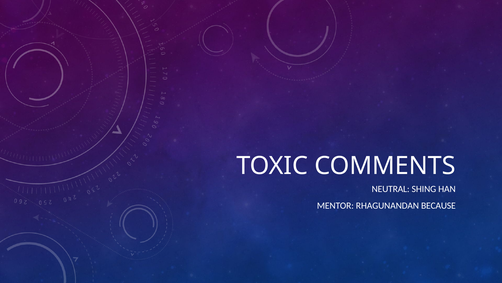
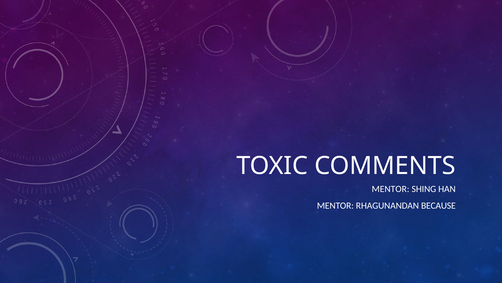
NEUTRAL: NEUTRAL -> MENTOR (391, 189)
